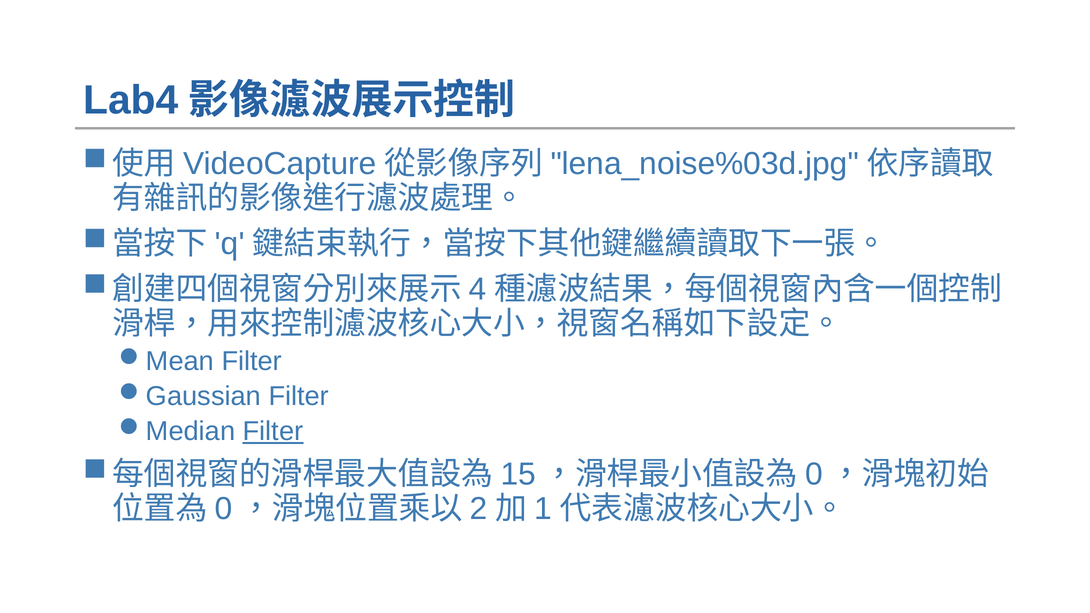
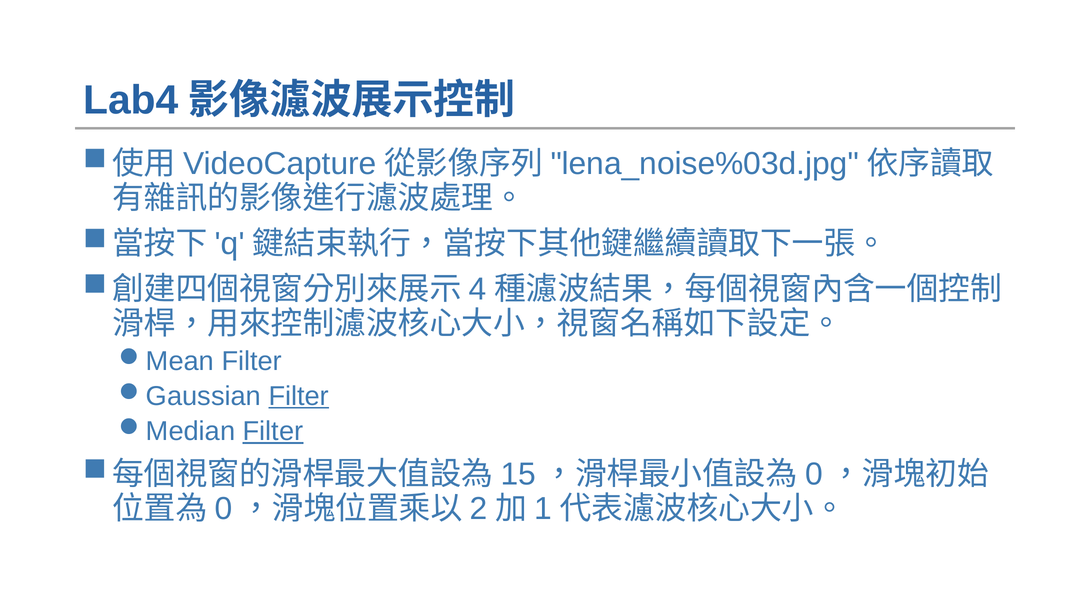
Filter underline: none -> present (299, 396)
